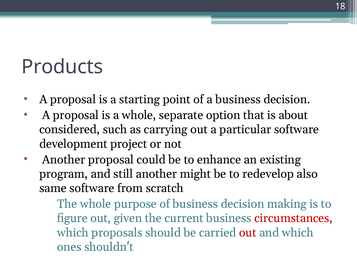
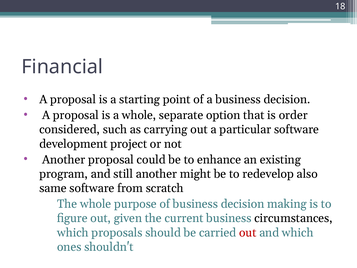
Products: Products -> Financial (62, 67)
about: about -> order (293, 115)
circumstances colour: red -> black (293, 218)
